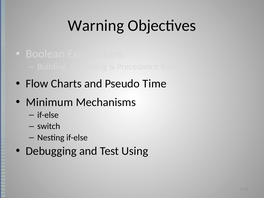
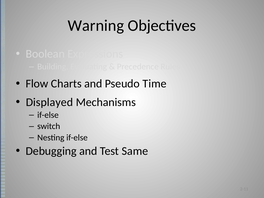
Minimum: Minimum -> Displayed (49, 102)
Using: Using -> Same (135, 151)
